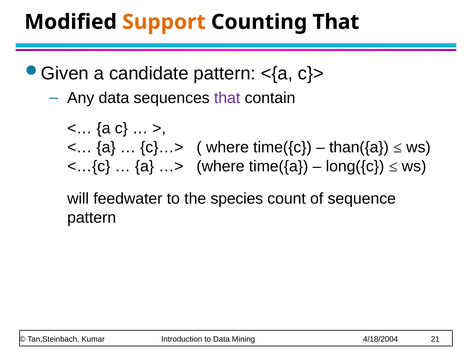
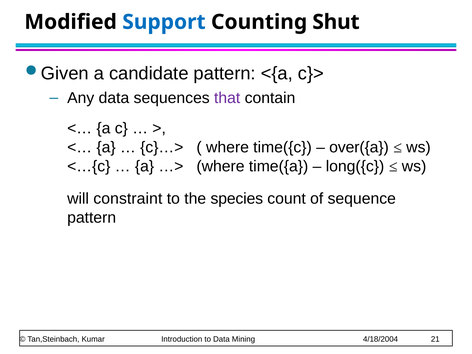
Support colour: orange -> blue (164, 22)
Counting That: That -> Shut (336, 22)
than({a: than({a -> over({a (359, 147)
feedwater: feedwater -> constraint (128, 199)
